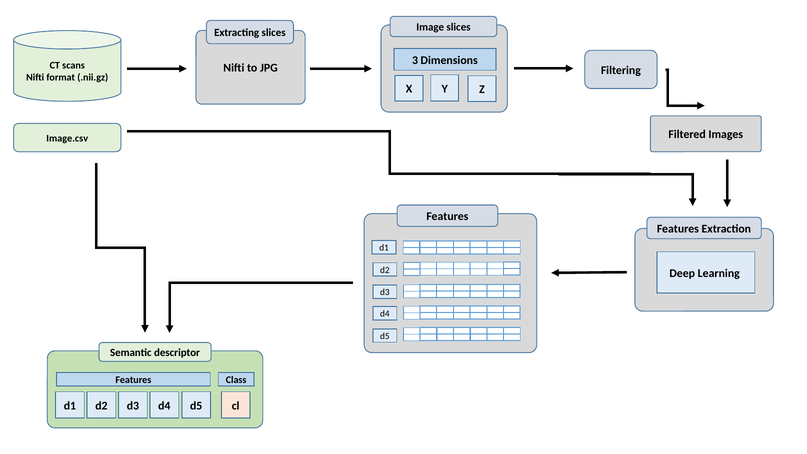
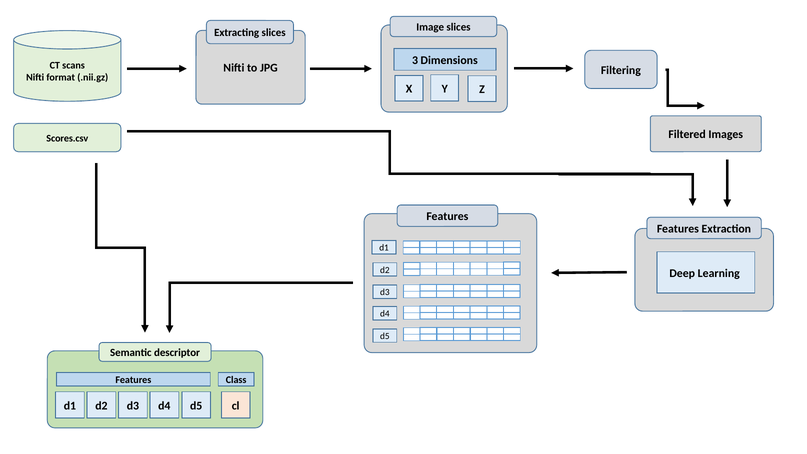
Image.csv: Image.csv -> Scores.csv (67, 138)
